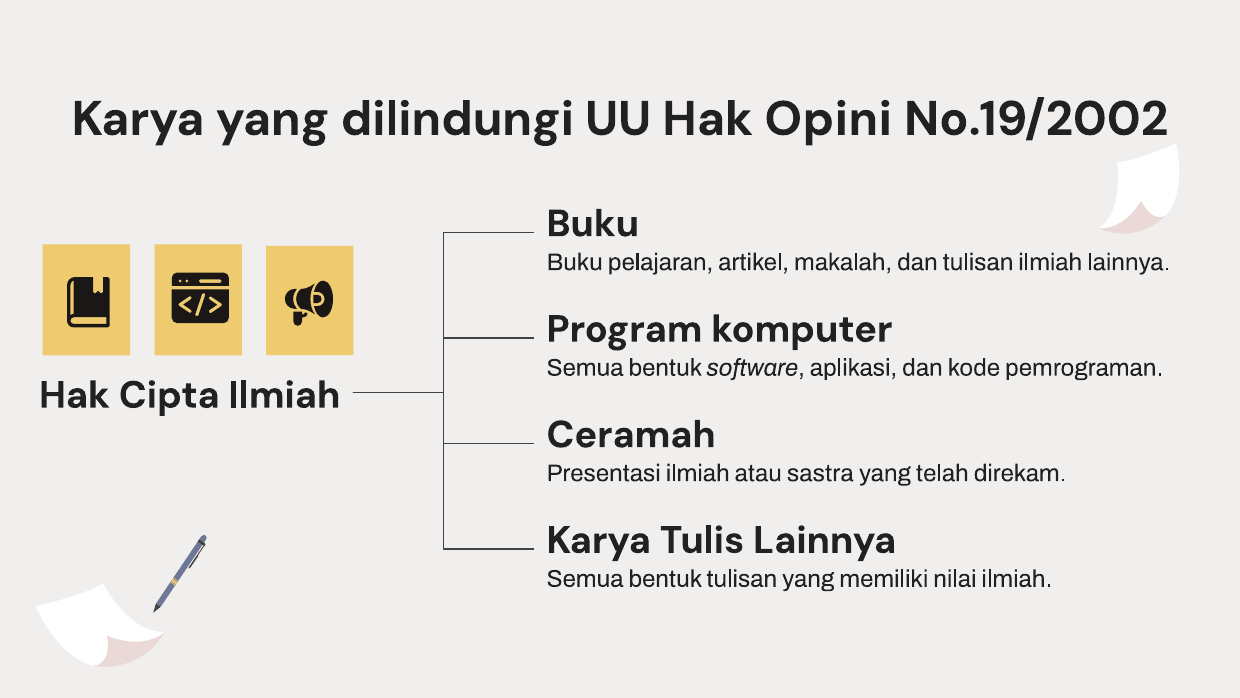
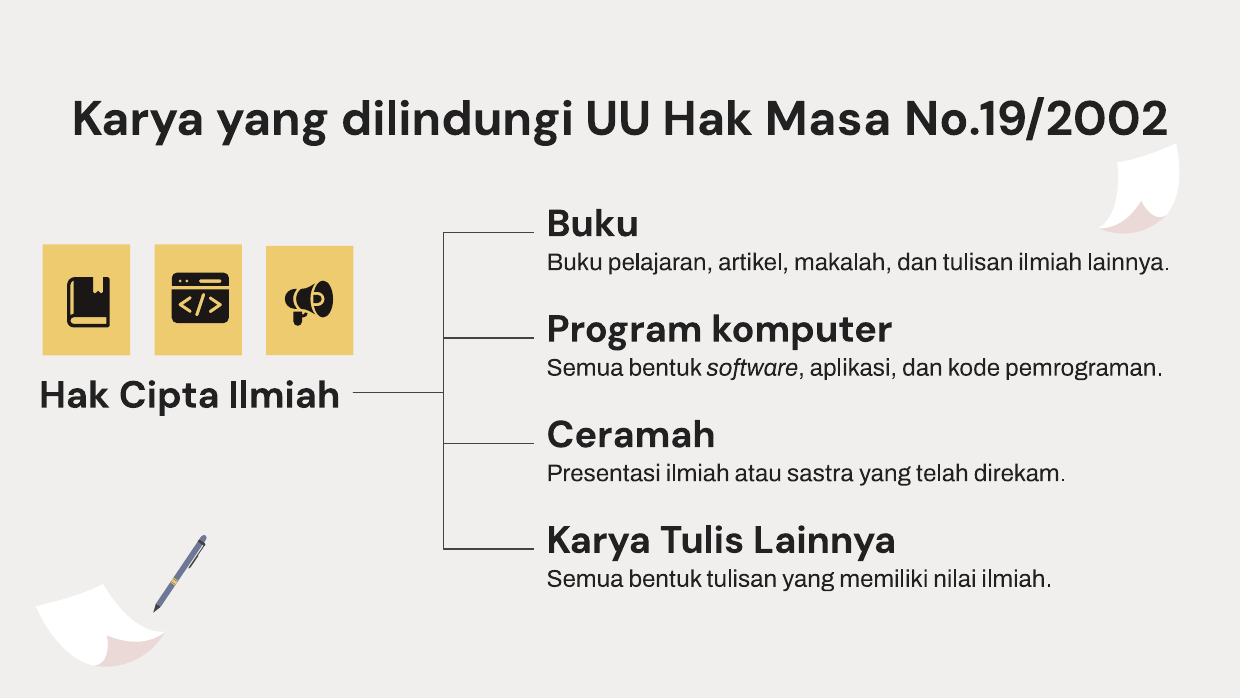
Opini: Opini -> Masa (828, 119)
